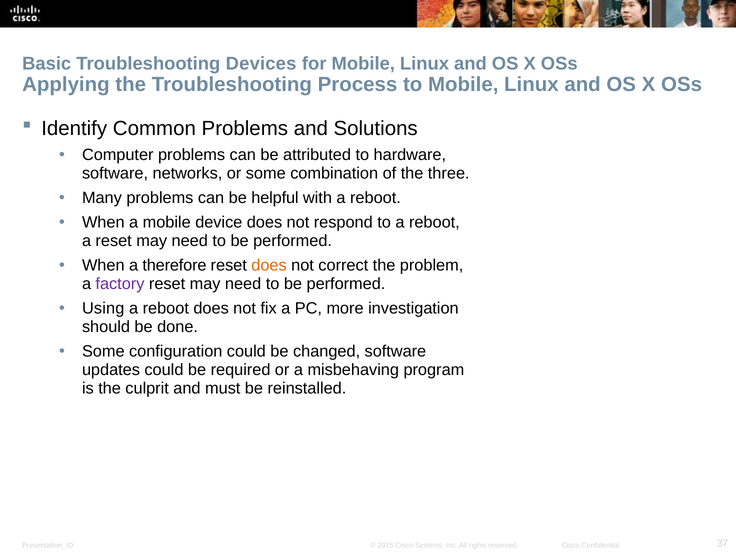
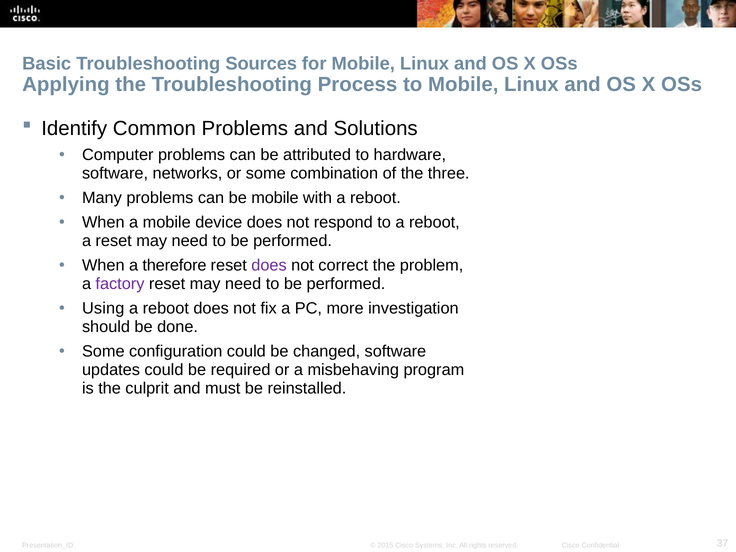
Devices: Devices -> Sources (261, 64)
be helpful: helpful -> mobile (275, 198)
does colour: orange -> purple (269, 265)
